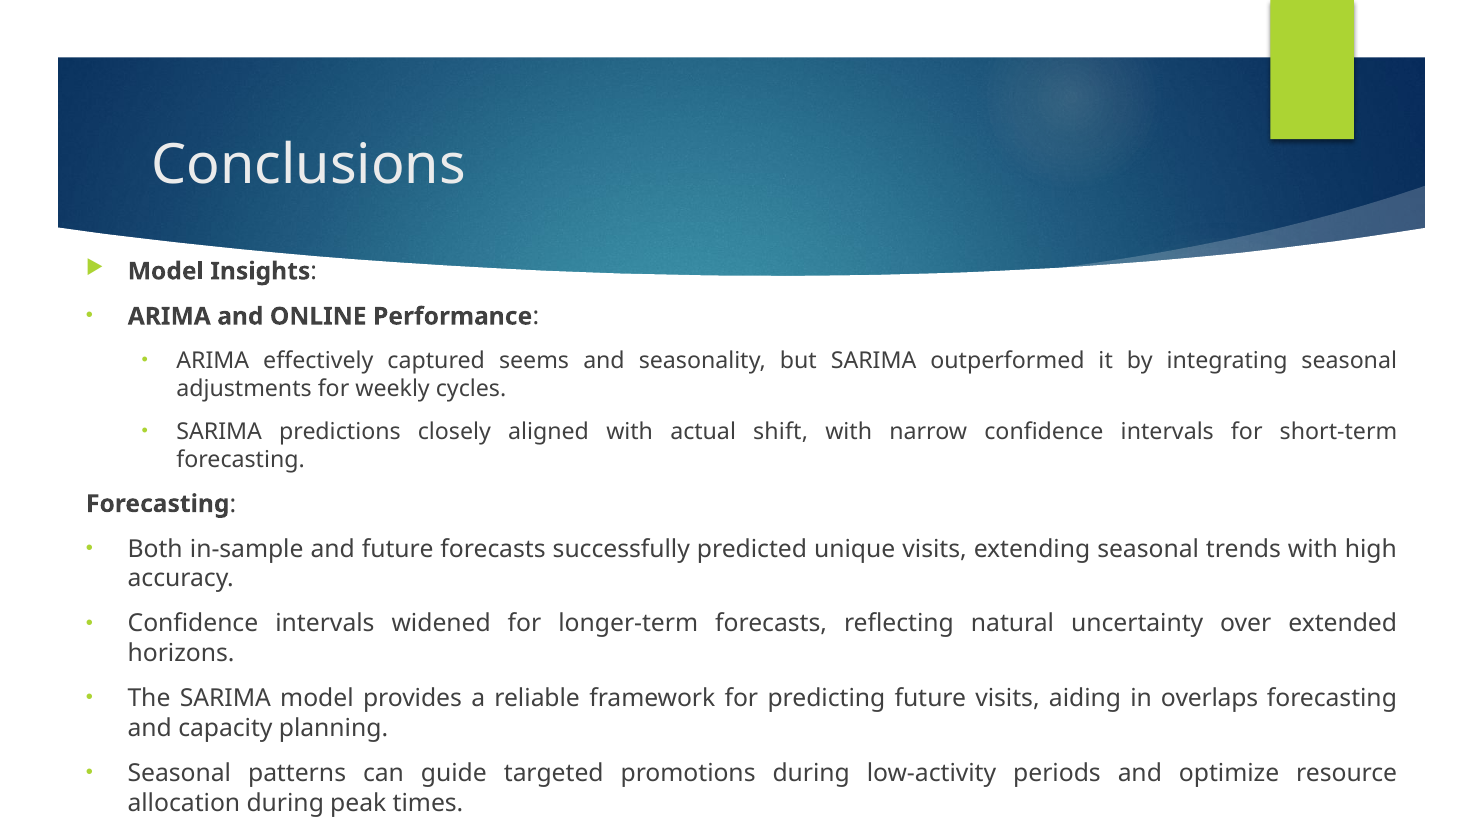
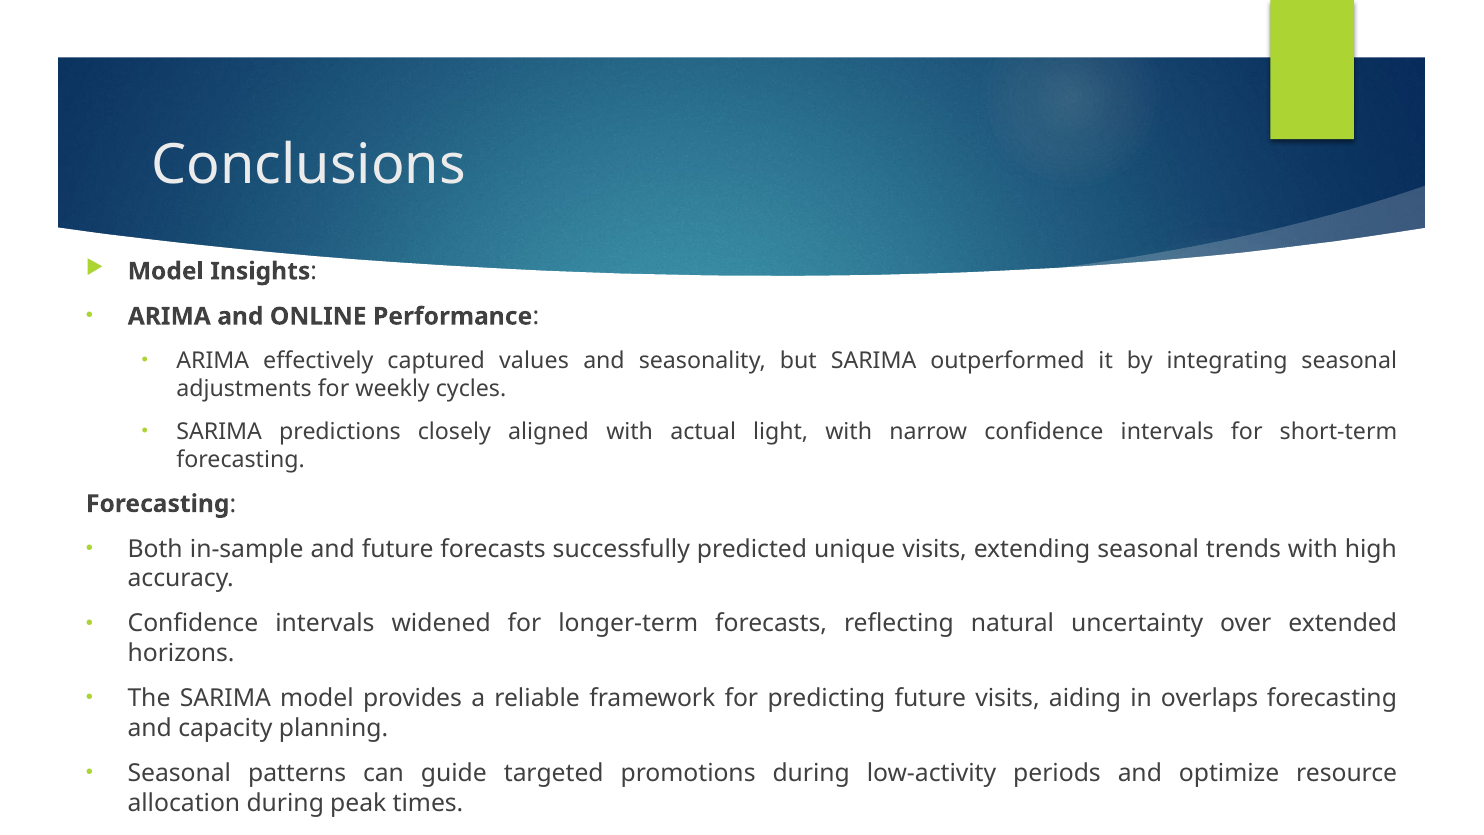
seems: seems -> values (534, 360)
shift: shift -> light (781, 432)
